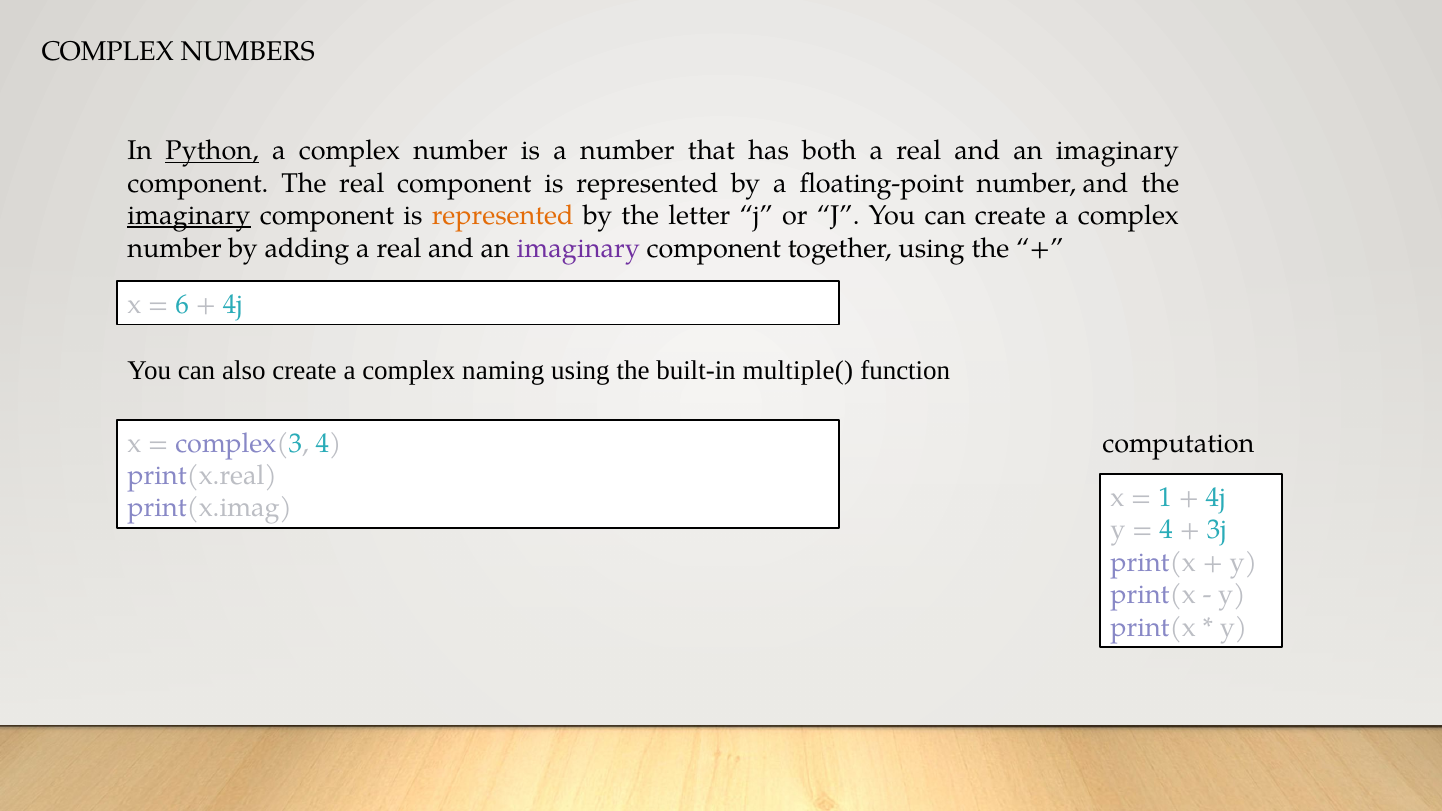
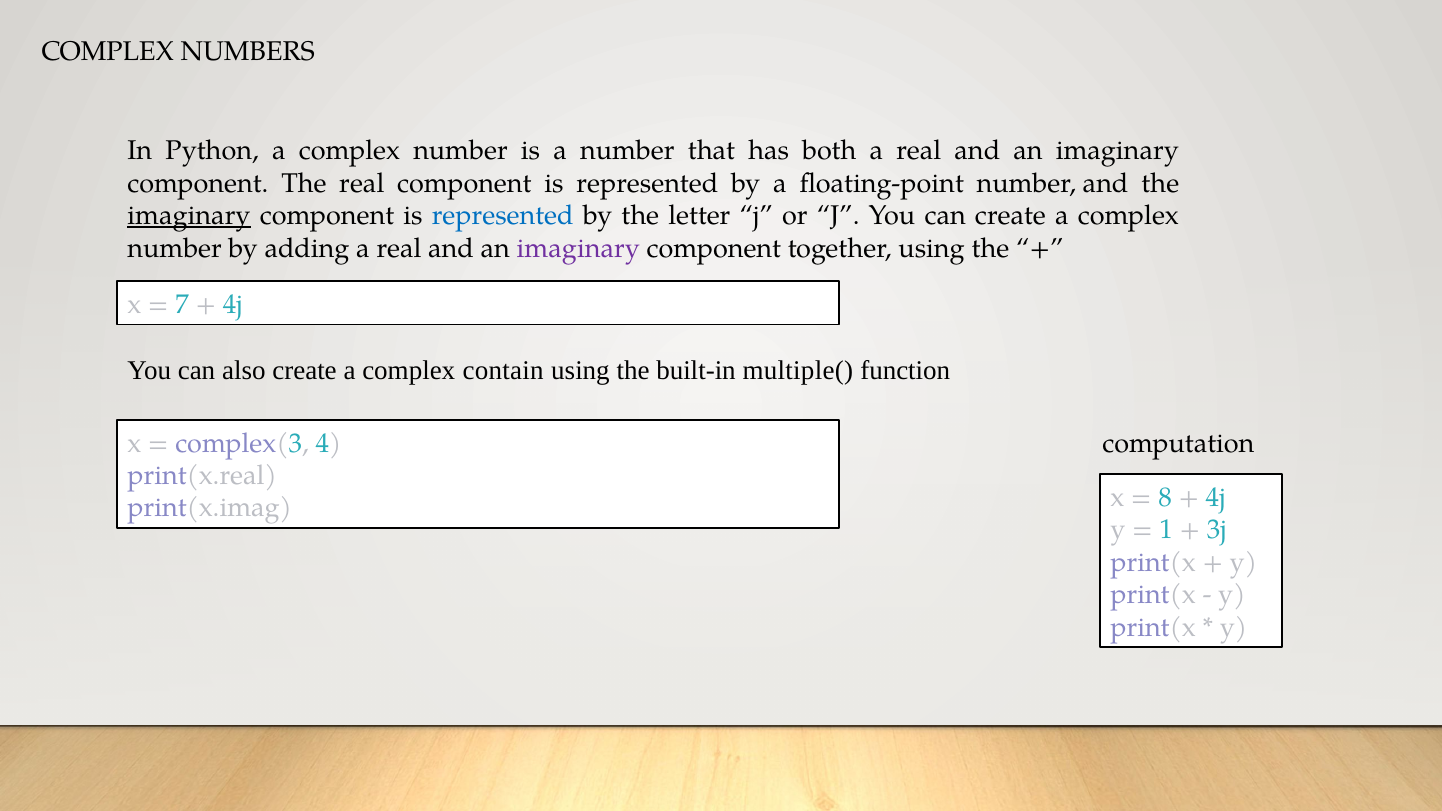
Python underline: present -> none (212, 151)
represented colour: orange -> blue (503, 216)
6: 6 -> 7 (182, 305)
naming: naming -> contain (503, 371)
1: 1 -> 8 (1165, 498)
4: 4 -> 1 (1166, 530)
